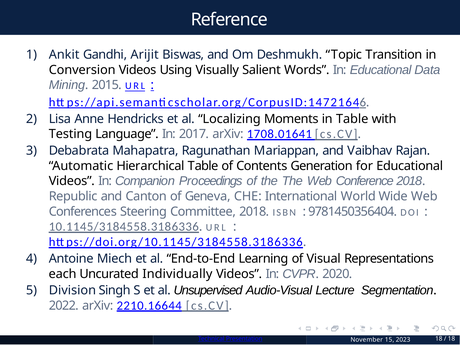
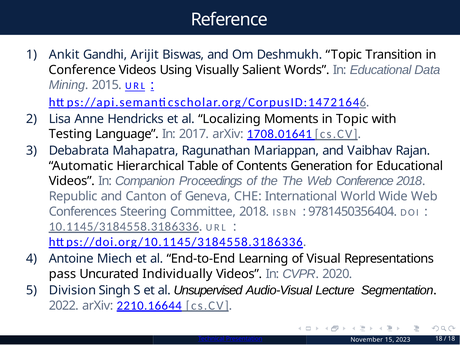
Conversion: Conversion -> Conference (82, 70)
in Table: Table -> Topic (352, 119)
each: each -> pass (62, 274)
